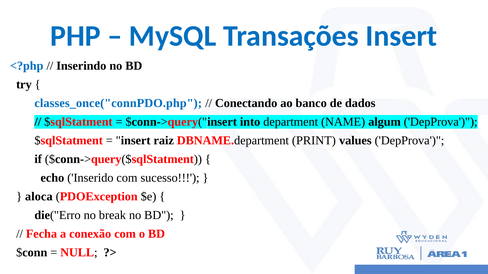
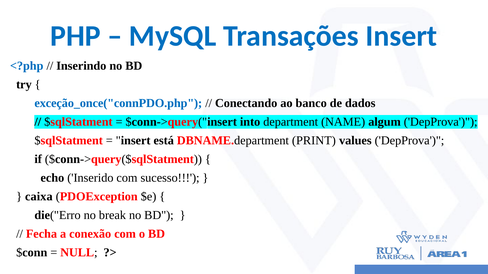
classes_once("connPDO.php: classes_once("connPDO.php -> exceção_once("connPDO.php (118, 103)
raiz: raiz -> está (164, 141)
aloca: aloca -> caixa (39, 197)
